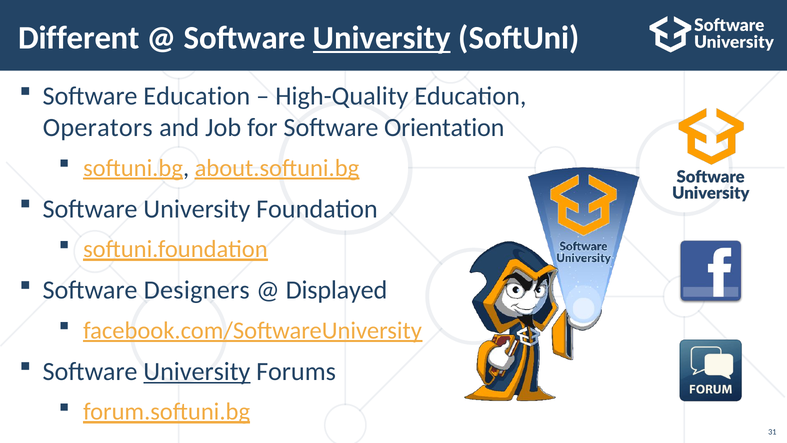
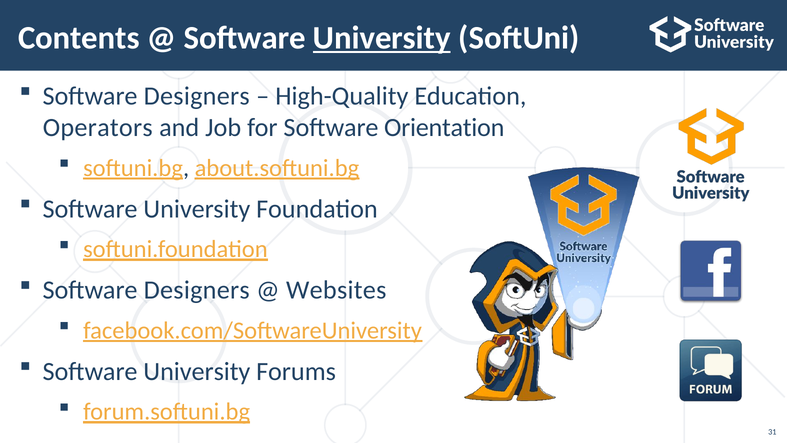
Different: Different -> Contents (79, 38)
Education: Education -> Designers (197, 96)
Displayed: Displayed -> Websites (336, 290)
University underline: present -> none (197, 371)
